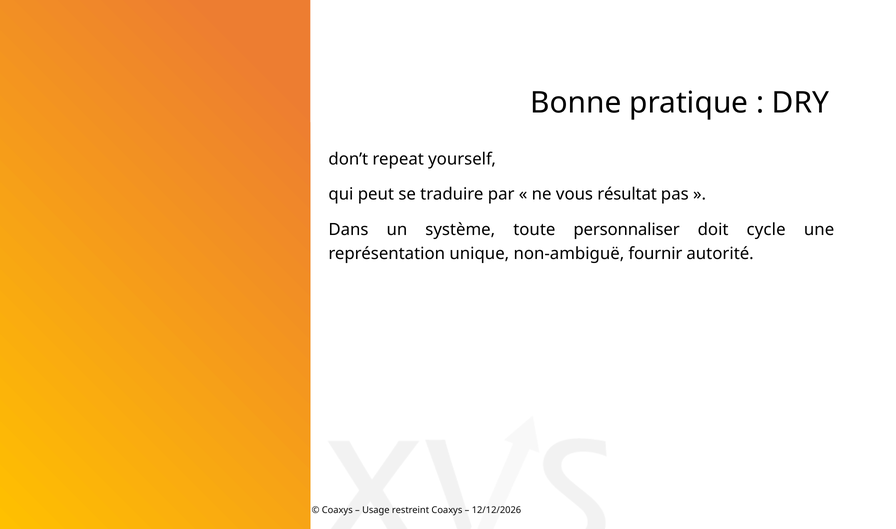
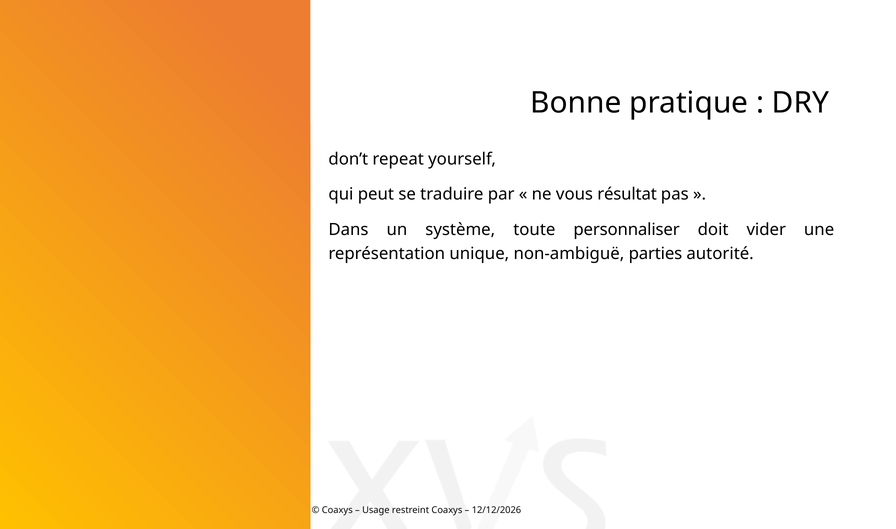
cycle: cycle -> vider (766, 230)
fournir: fournir -> parties (655, 254)
